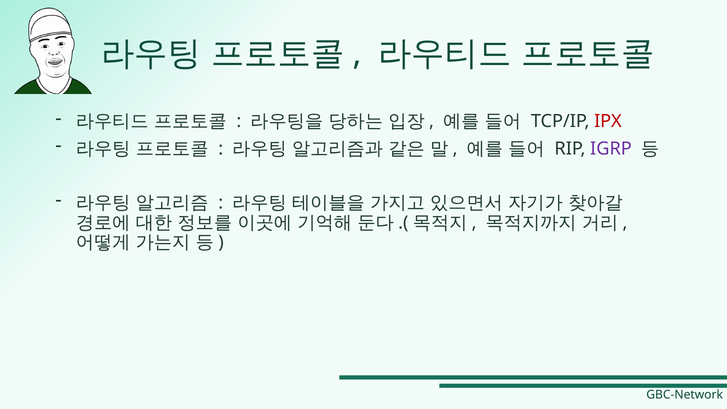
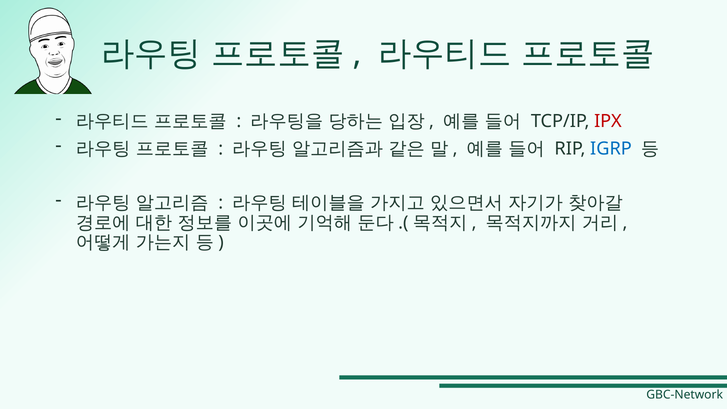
IGRP colour: purple -> blue (611, 148)
